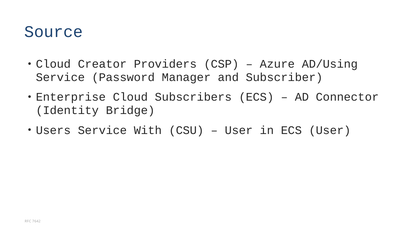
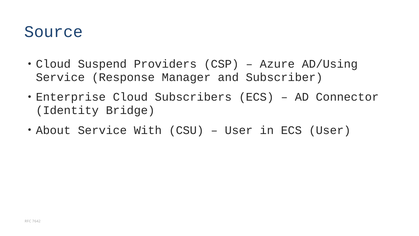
Creator: Creator -> Suspend (102, 64)
Password: Password -> Response (123, 77)
Users: Users -> About (53, 130)
